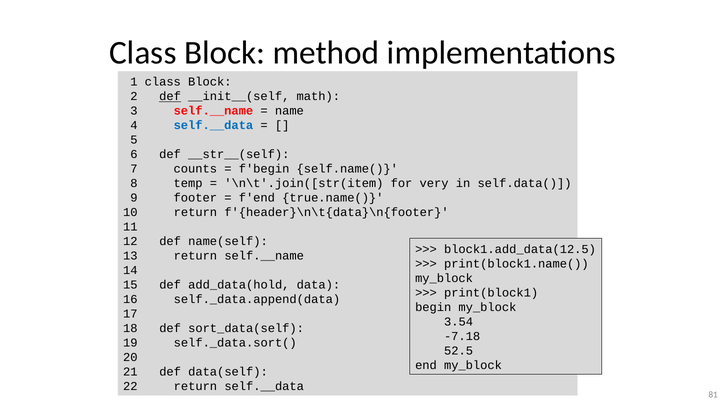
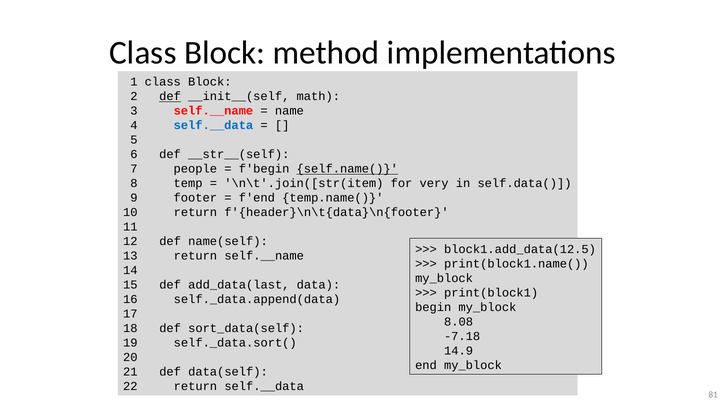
counts: counts -> people (195, 169)
self.name( underline: none -> present (347, 169)
true.name(: true.name( -> temp.name( (333, 198)
add_data(hold: add_data(hold -> add_data(last (239, 285)
3.54: 3.54 -> 8.08 (459, 322)
52.5: 52.5 -> 14.9 (459, 351)
